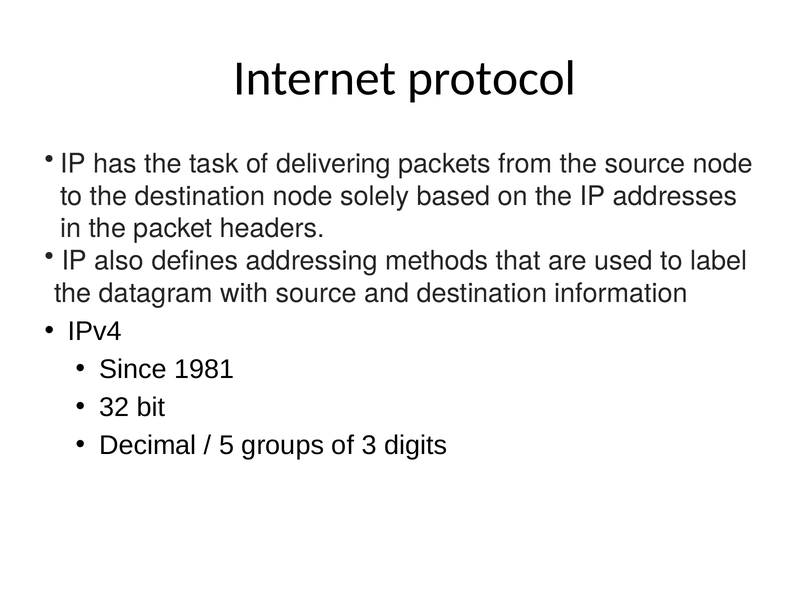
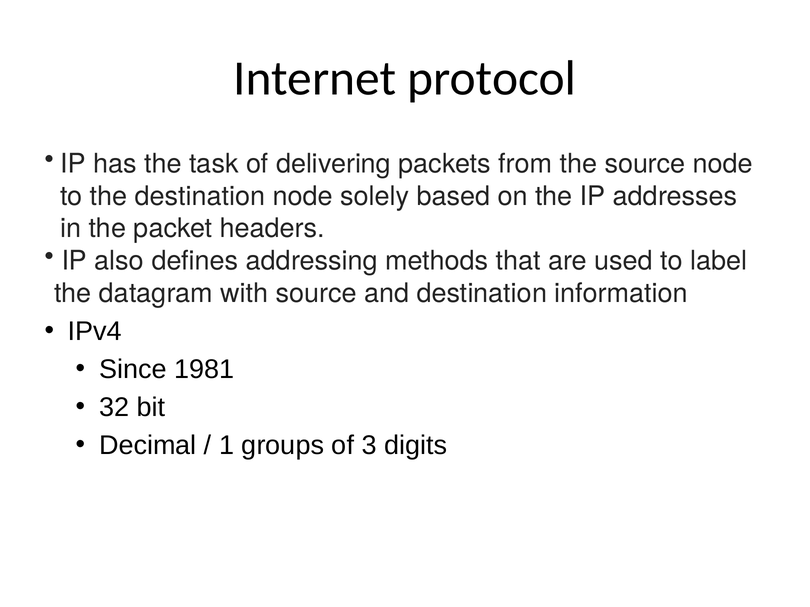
5: 5 -> 1 (227, 446)
